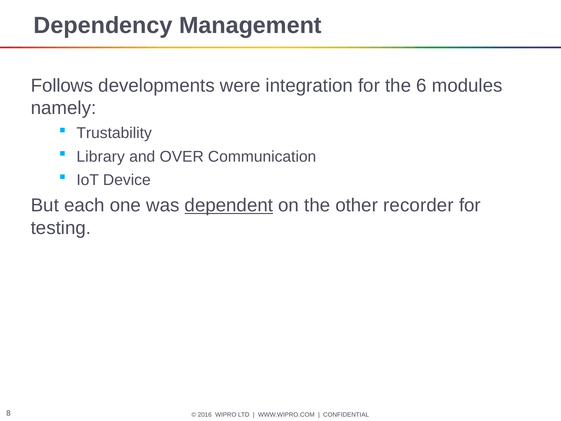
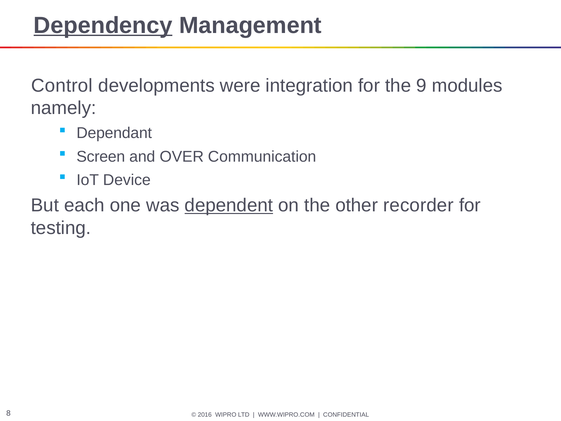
Dependency underline: none -> present (103, 25)
Follows: Follows -> Control (62, 86)
6: 6 -> 9 (421, 86)
Trustability: Trustability -> Dependant (114, 133)
Library: Library -> Screen (101, 156)
